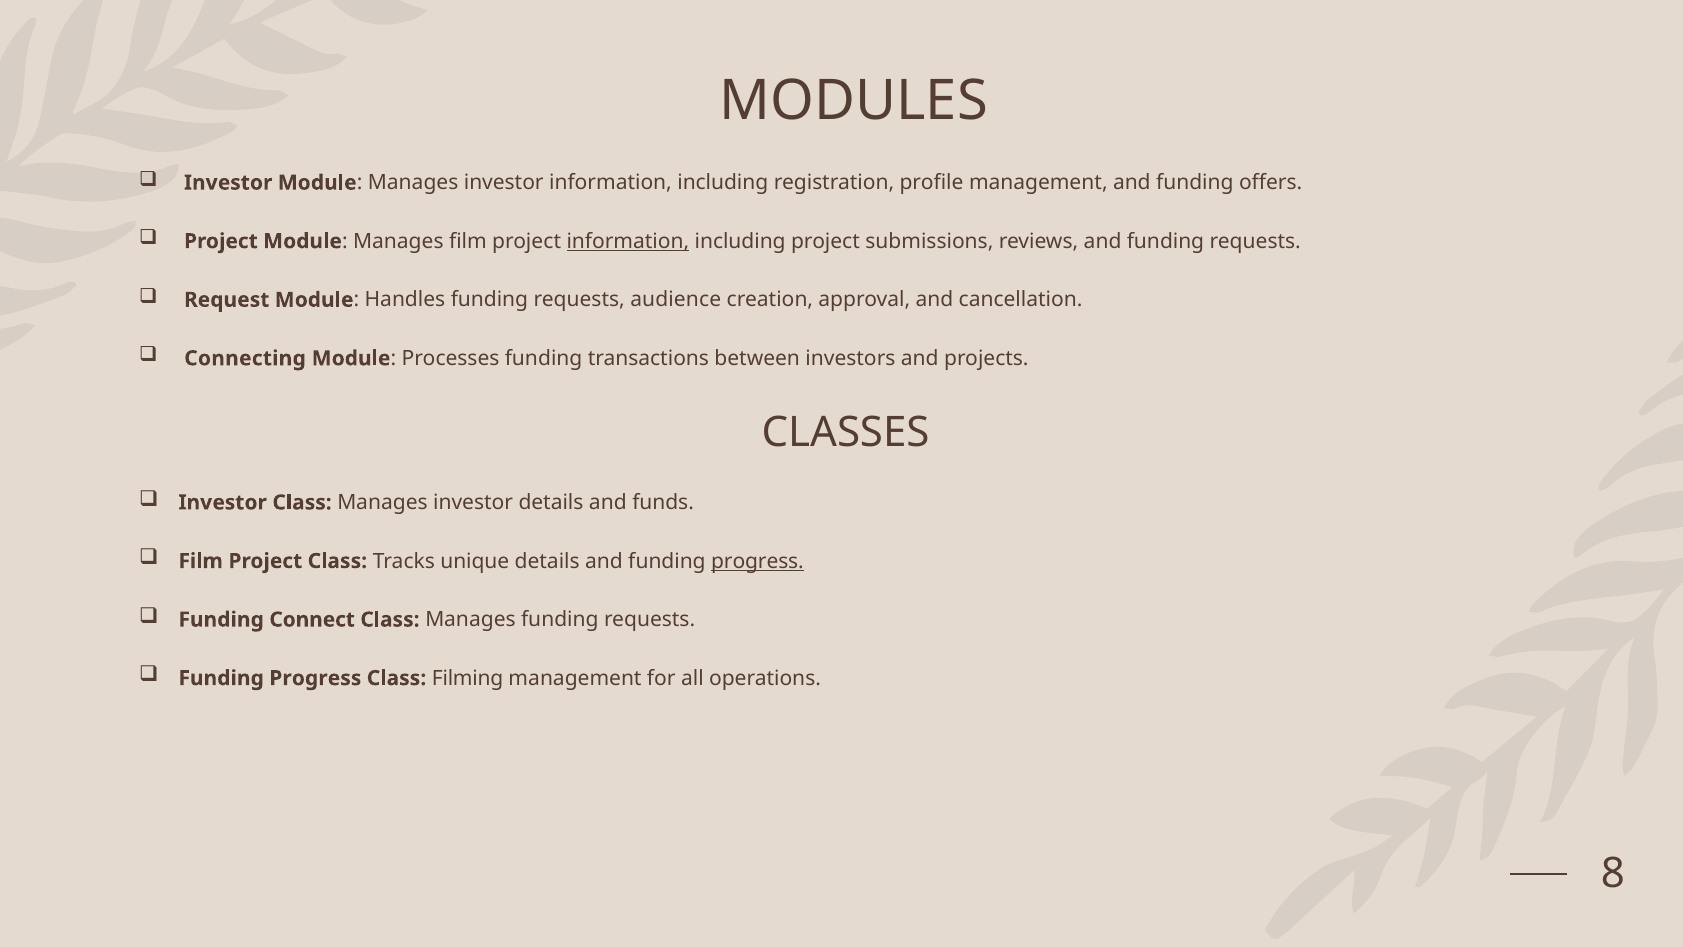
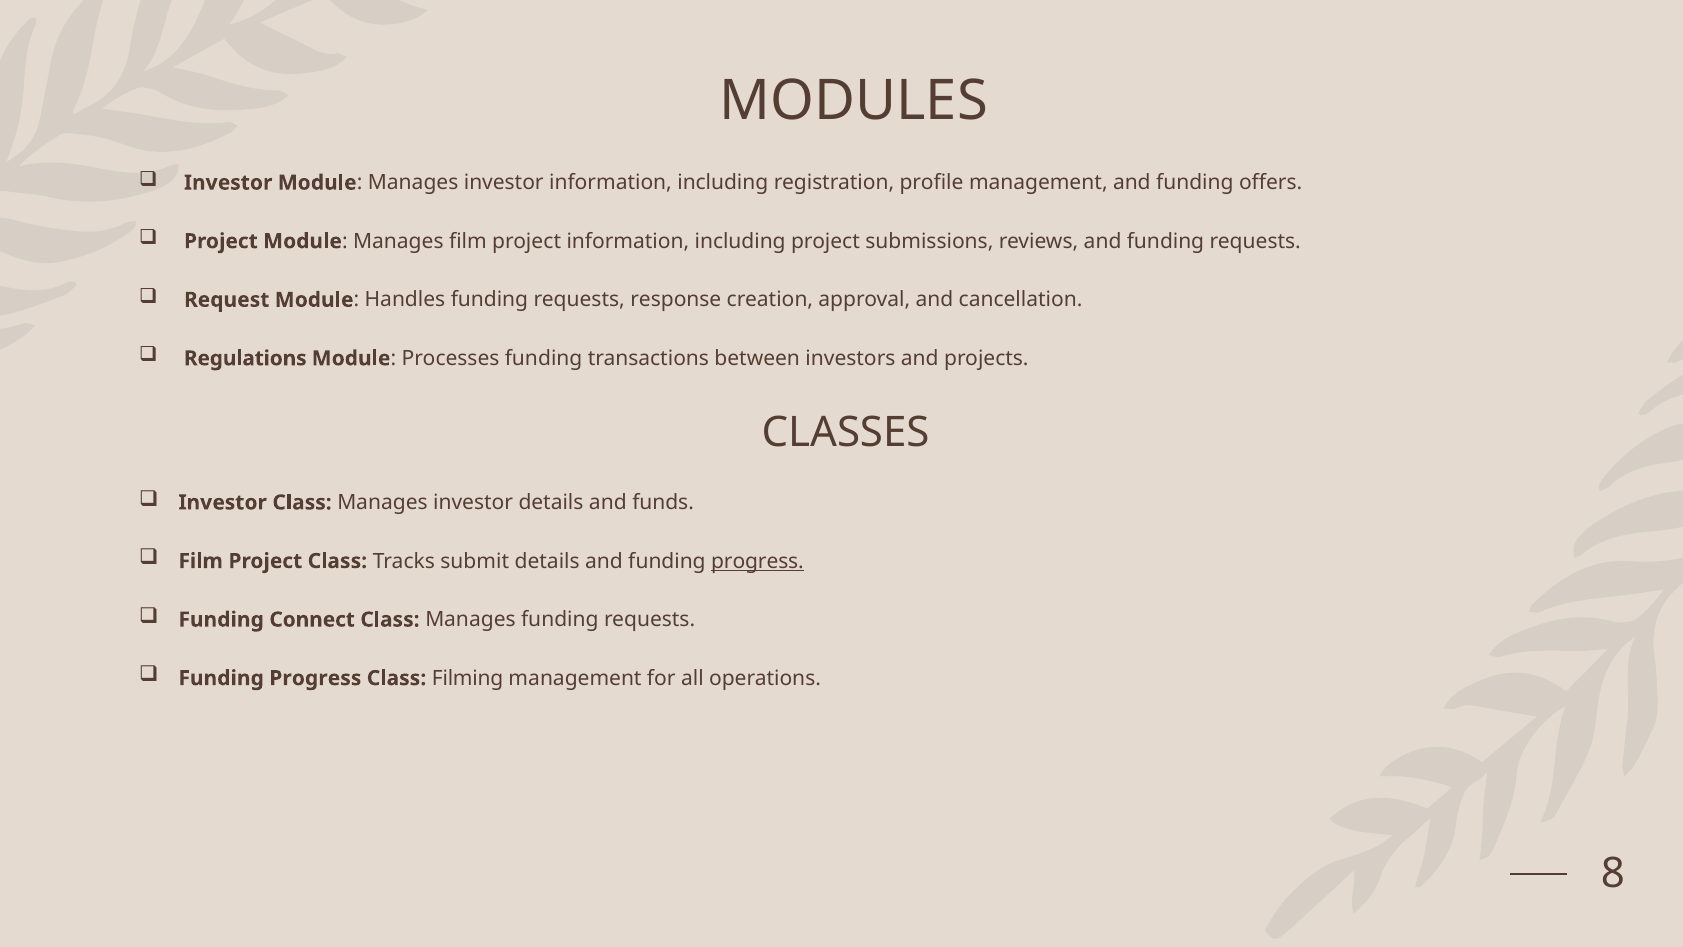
information underline: present -> none (628, 241)
audience: audience -> response (676, 300)
Connecting: Connecting -> Regulations (245, 358)
unique: unique -> submit (475, 561)
